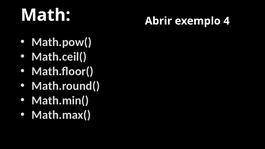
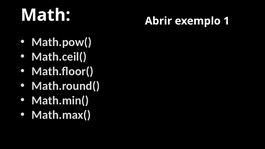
4: 4 -> 1 (227, 21)
